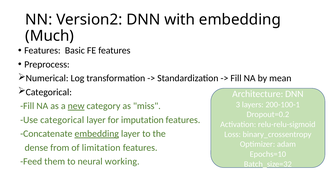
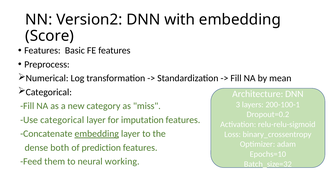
Much: Much -> Score (50, 36)
new underline: present -> none (76, 106)
from: from -> both (60, 148)
limitation: limitation -> prediction (101, 148)
